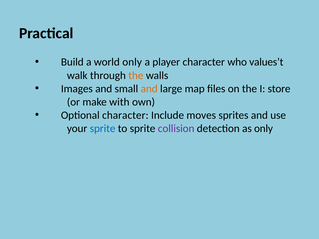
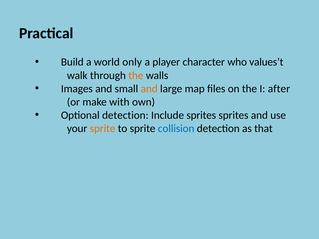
store: store -> after (279, 89)
Optional character: character -> detection (125, 115)
Include moves: moves -> sprites (201, 115)
sprite colour: blue -> orange (103, 129)
collision colour: purple -> blue (176, 129)
as only: only -> that (263, 129)
